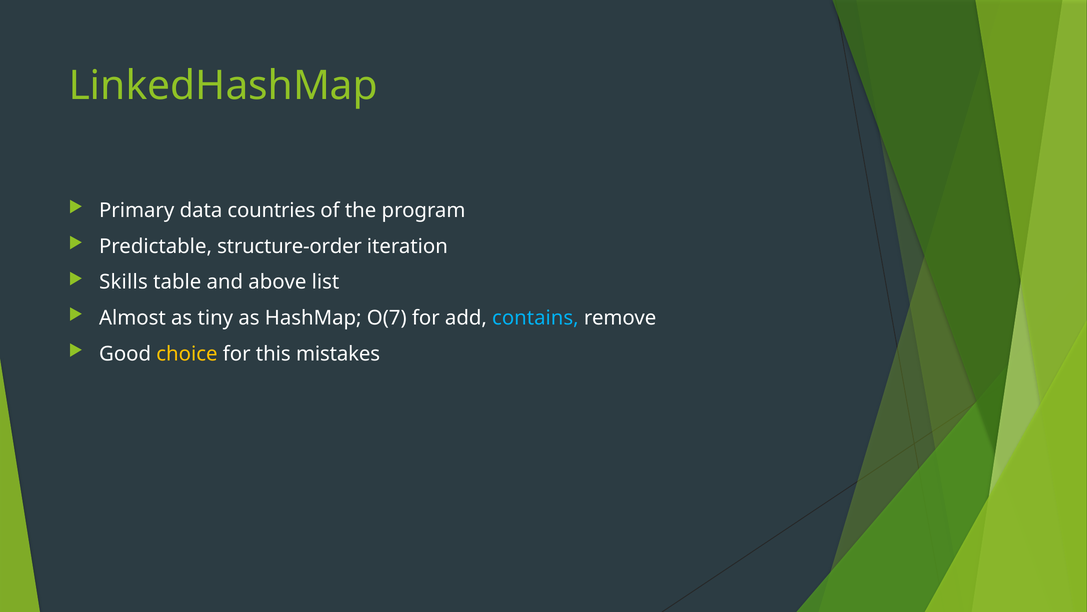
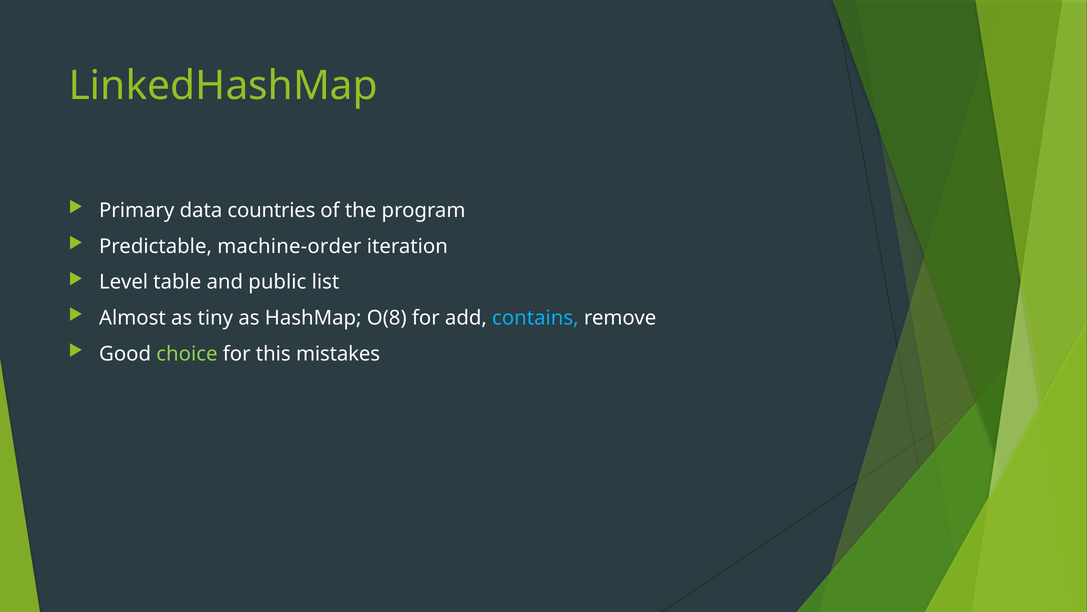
structure-order: structure-order -> machine-order (289, 246)
Skills: Skills -> Level (124, 282)
above: above -> public (277, 282)
O(7: O(7 -> O(8 (387, 318)
choice colour: yellow -> light green (187, 354)
